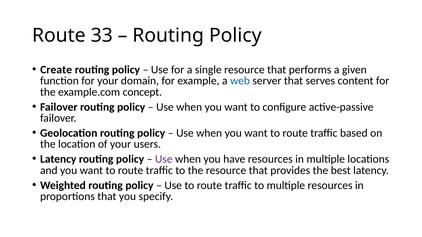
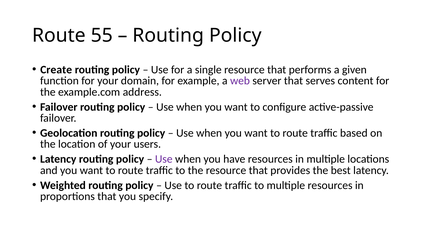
33: 33 -> 55 (102, 35)
web colour: blue -> purple (240, 81)
concept: concept -> address (142, 92)
